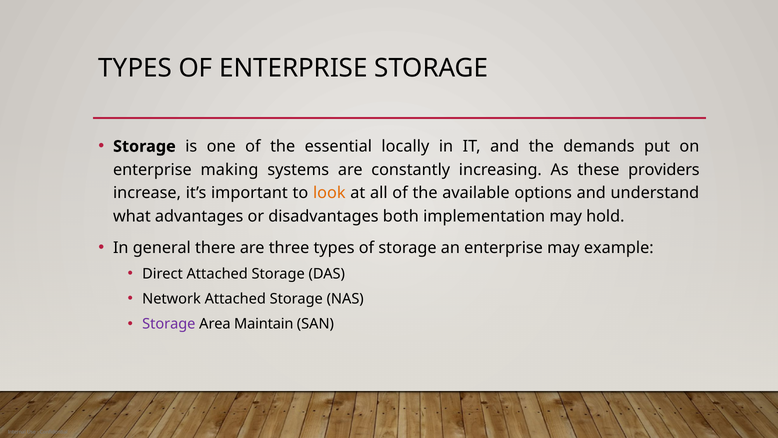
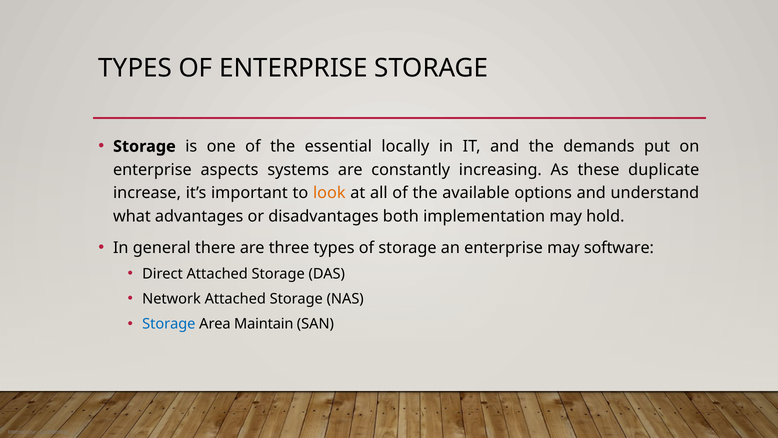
making: making -> aspects (229, 170)
providers: providers -> duplicate (664, 170)
example: example -> software (619, 248)
Storage colour: purple -> blue (169, 324)
